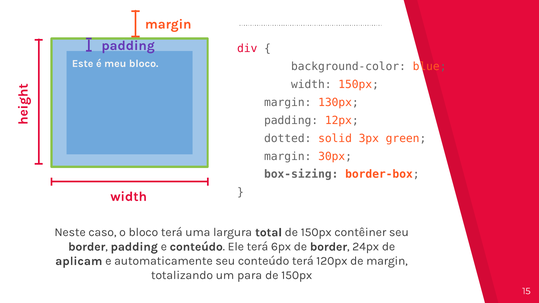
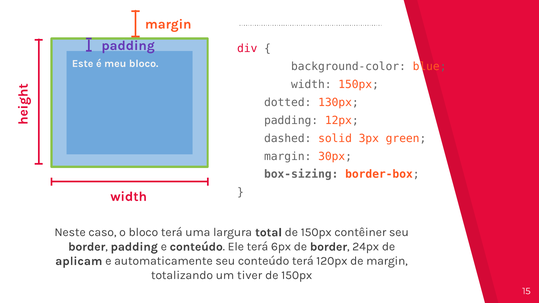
margin: margin -> dotted (288, 102)
dotted: dotted -> dashed (288, 138)
para: para -> tiver (250, 276)
